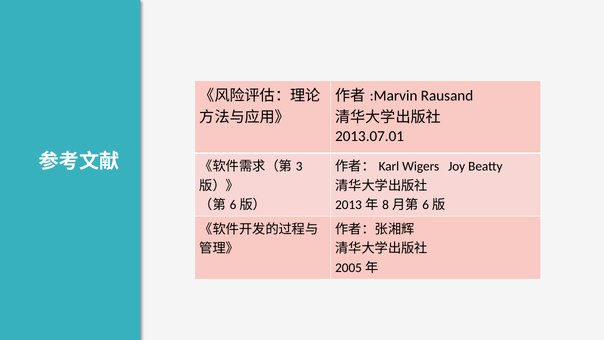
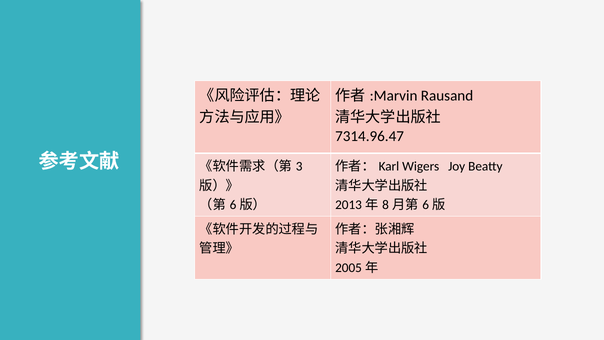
2013.07.01: 2013.07.01 -> 7314.96.47 (370, 136)
